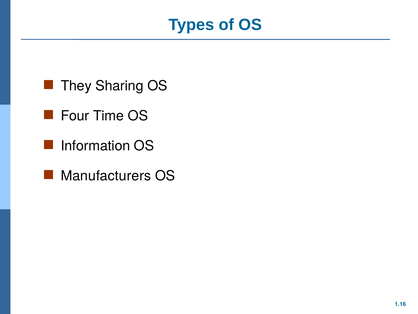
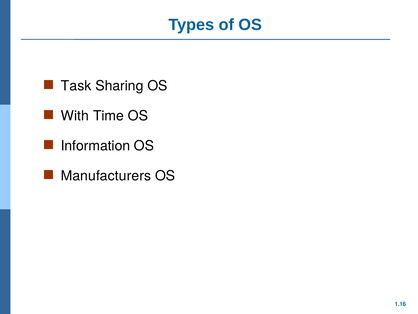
They: They -> Task (76, 86)
Four: Four -> With (75, 116)
